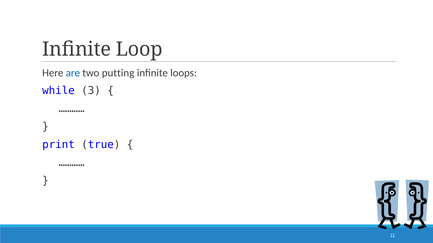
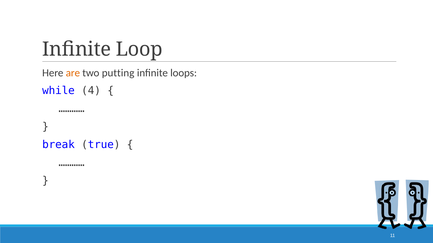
are colour: blue -> orange (73, 73)
3: 3 -> 4 (91, 91)
print: print -> break (58, 145)
